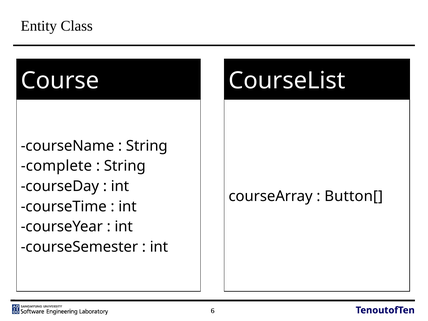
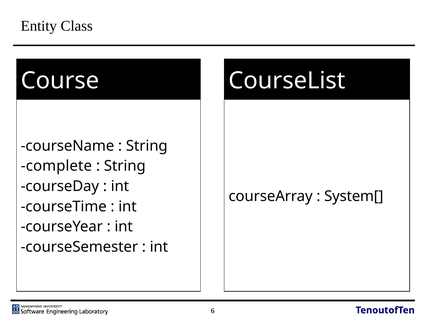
Button[: Button[ -> System[ (354, 196)
